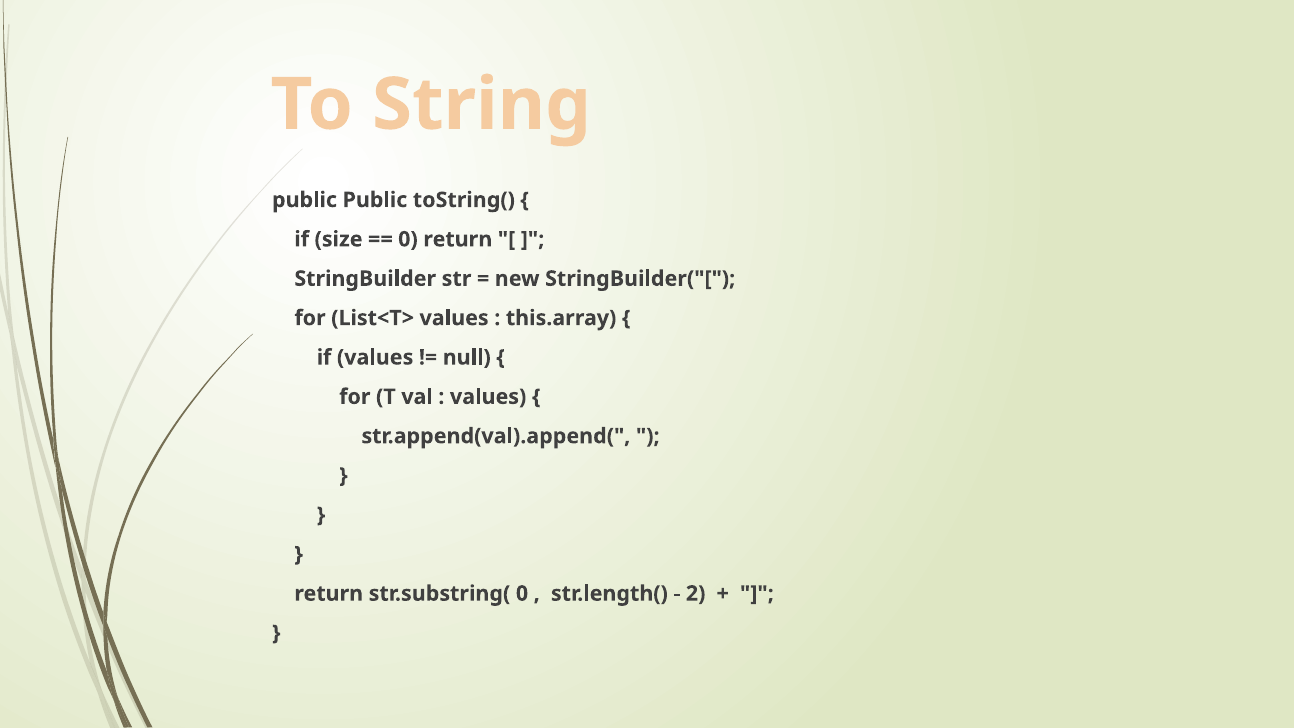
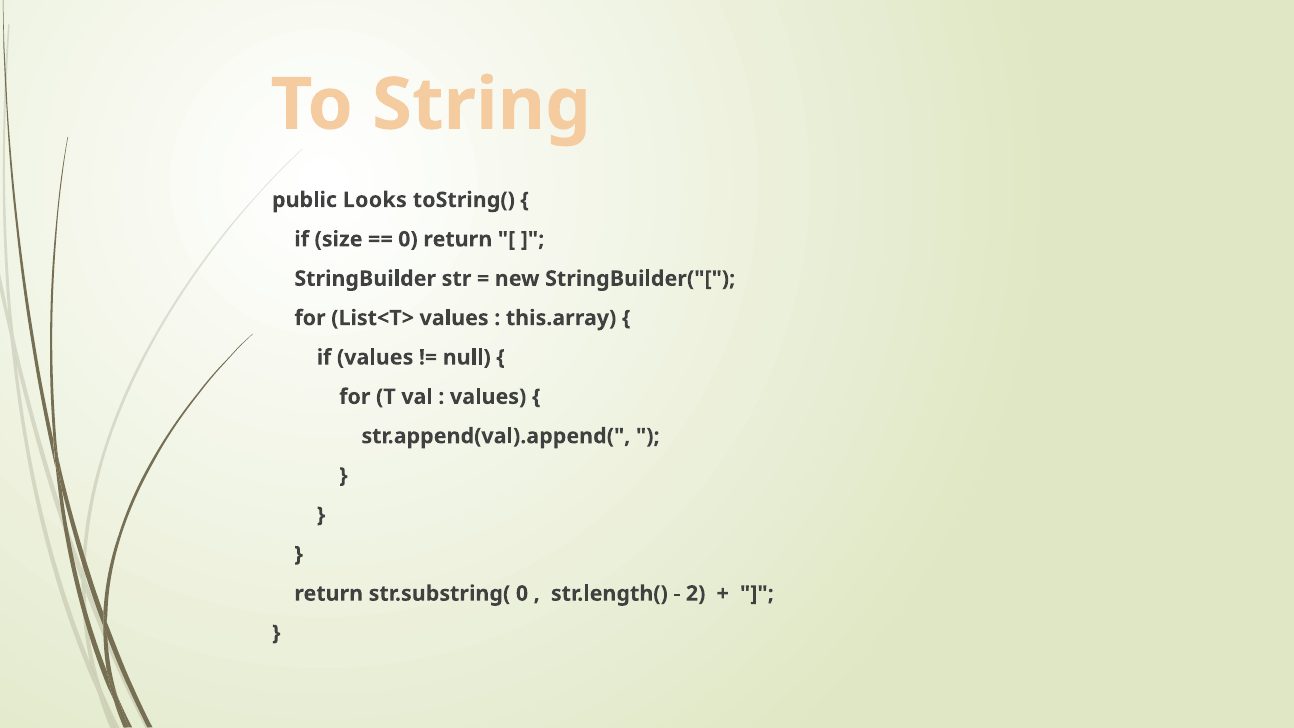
public Public: Public -> Looks (375, 200)
